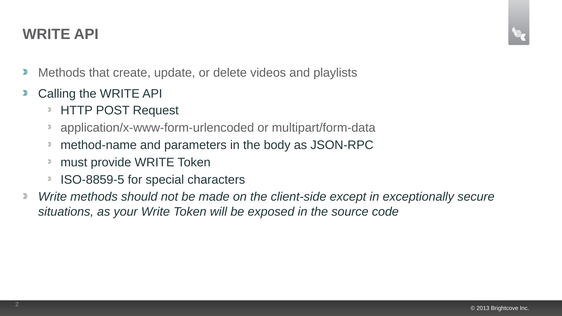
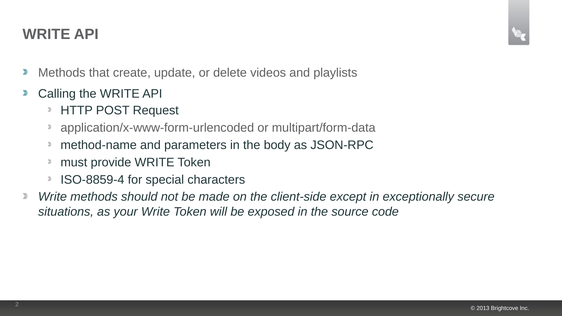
ISO-8859-5: ISO-8859-5 -> ISO-8859-4 (92, 180)
